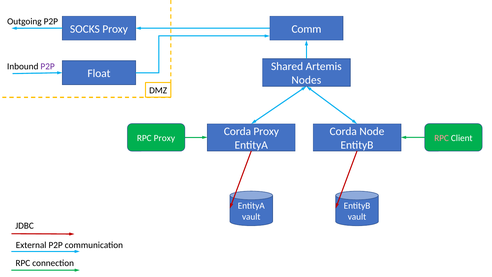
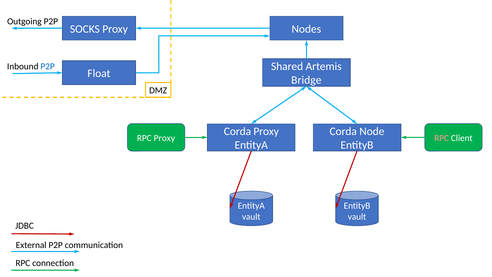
Comm: Comm -> Nodes (306, 29)
P2P colour: purple -> blue (48, 66)
Nodes: Nodes -> Bridge (306, 80)
